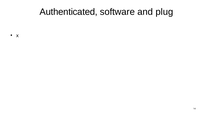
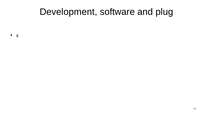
Authenticated: Authenticated -> Development (68, 12)
